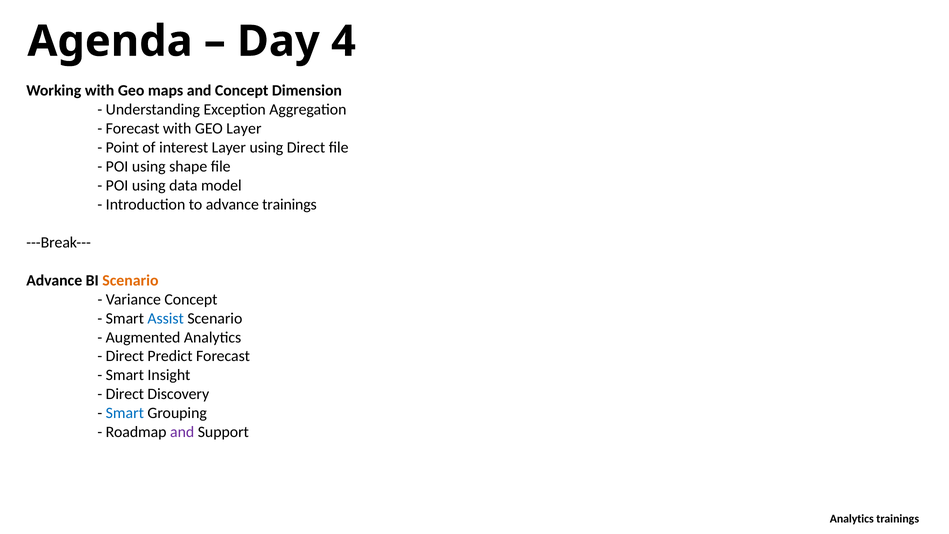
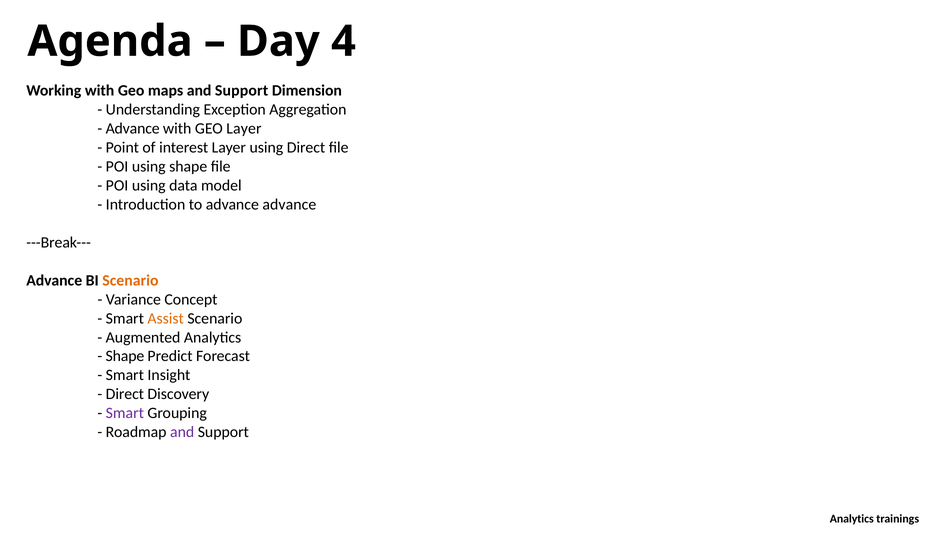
maps and Concept: Concept -> Support (242, 91)
Forecast: Forecast -> Advance (133, 129)
advance trainings: trainings -> advance (289, 204)
Assist colour: blue -> orange (166, 318)
Direct: Direct -> Shape (125, 356)
Smart colour: blue -> purple (125, 413)
